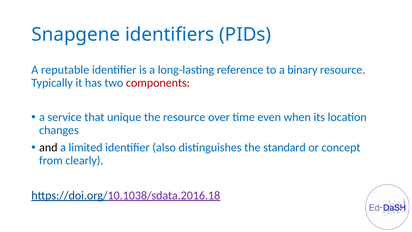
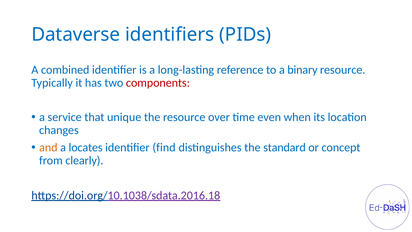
Snapgene: Snapgene -> Dataverse (76, 35)
reputable: reputable -> combined (65, 70)
and colour: black -> orange (48, 147)
limited: limited -> locates (86, 147)
also: also -> find (164, 147)
